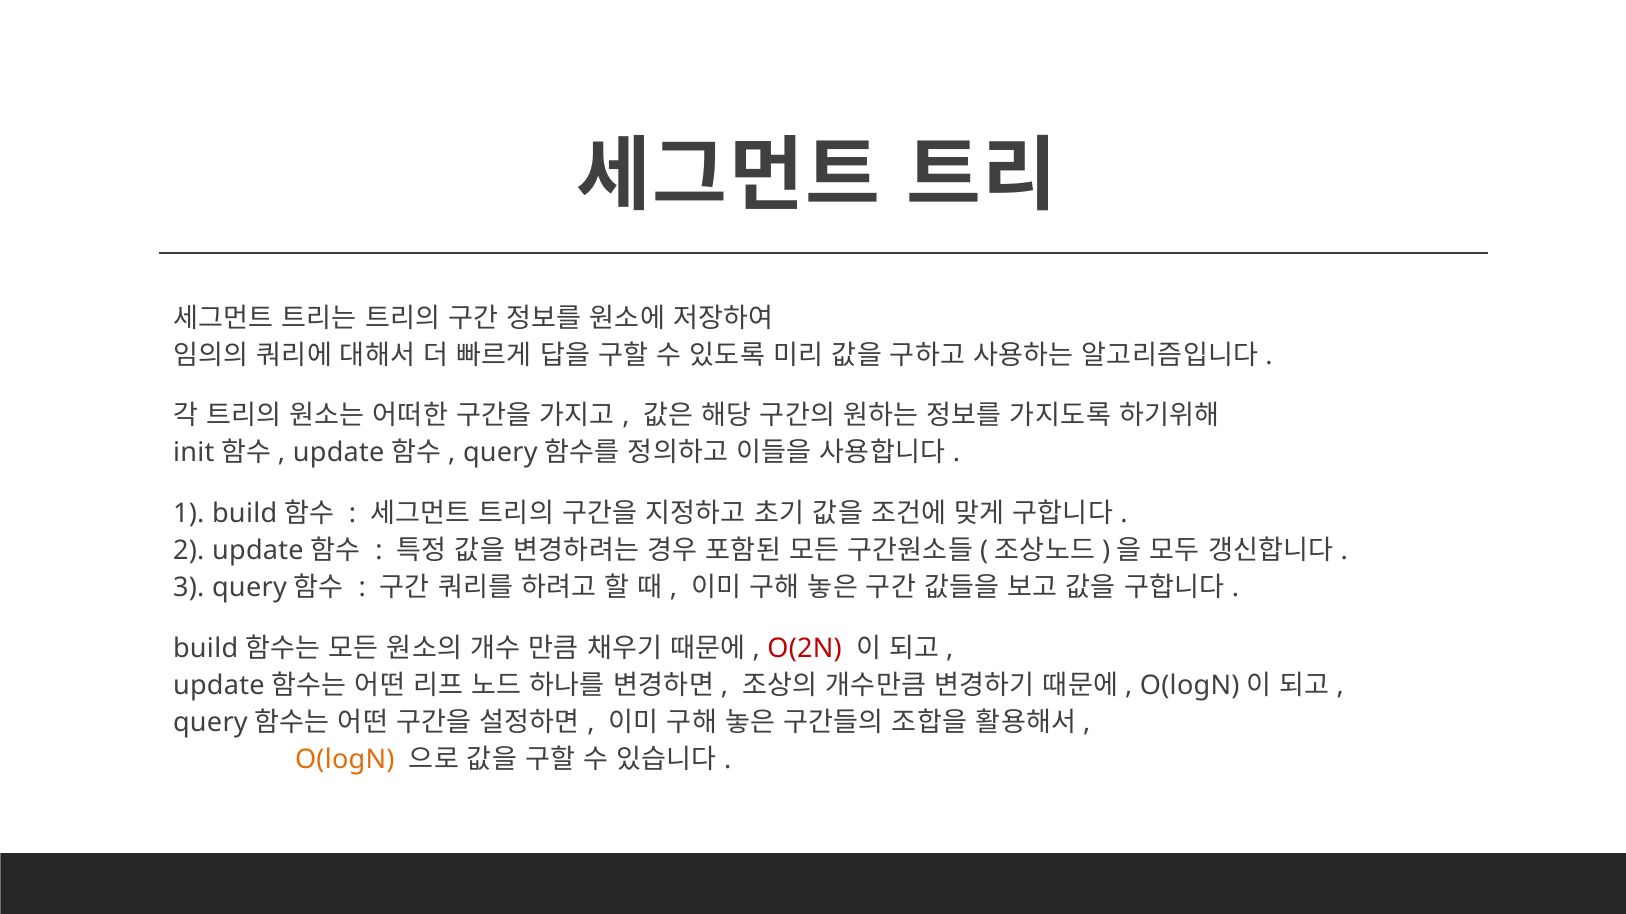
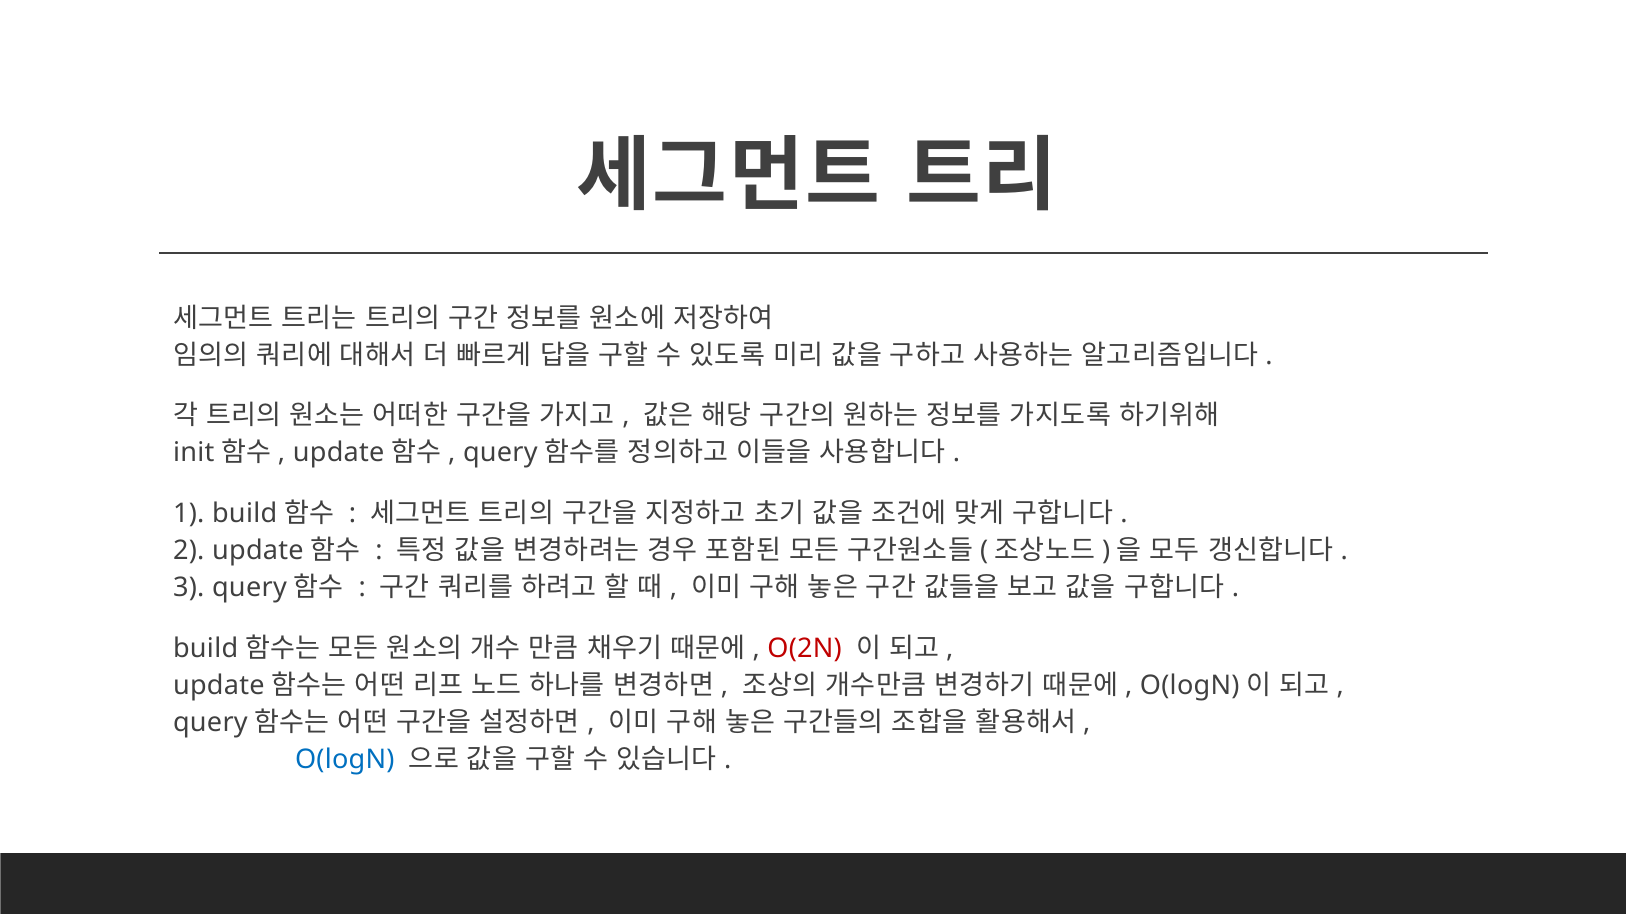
O(logN colour: orange -> blue (345, 760)
